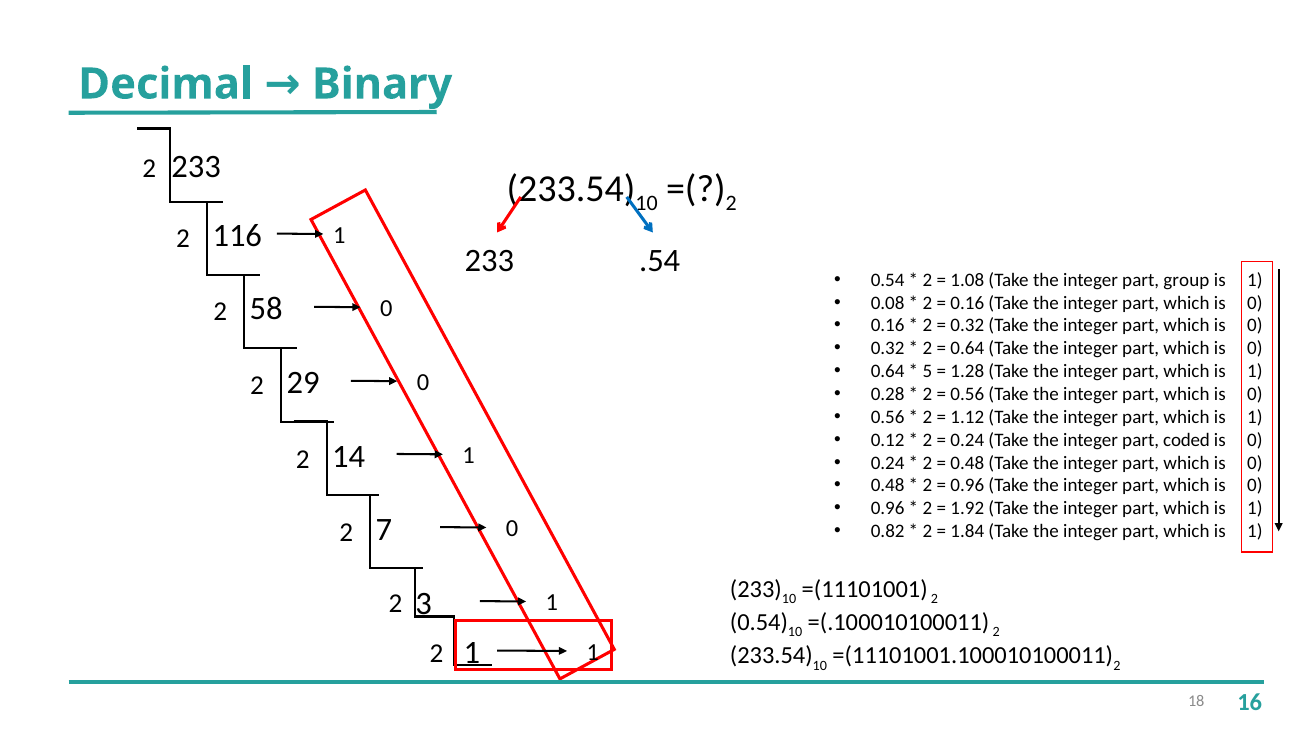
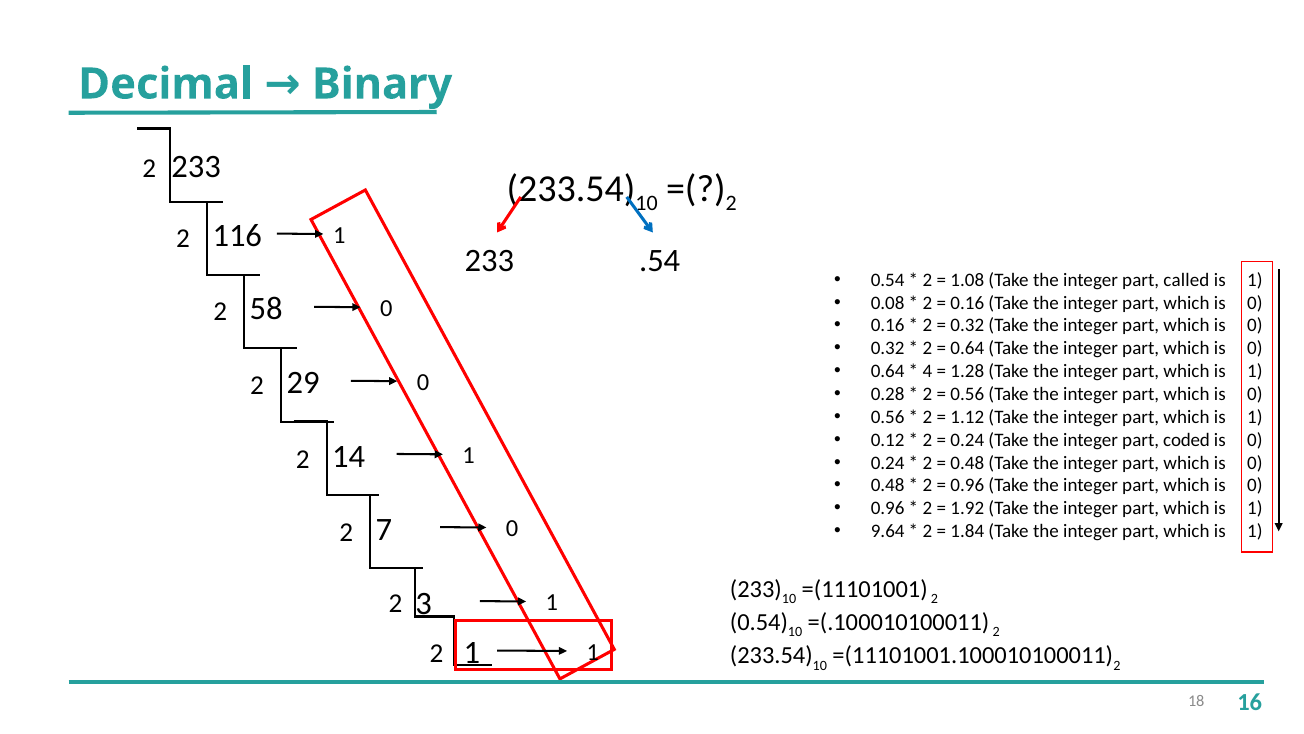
group: group -> called (1186, 280)
5: 5 -> 4 (927, 371)
0.82: 0.82 -> 9.64 (888, 531)
